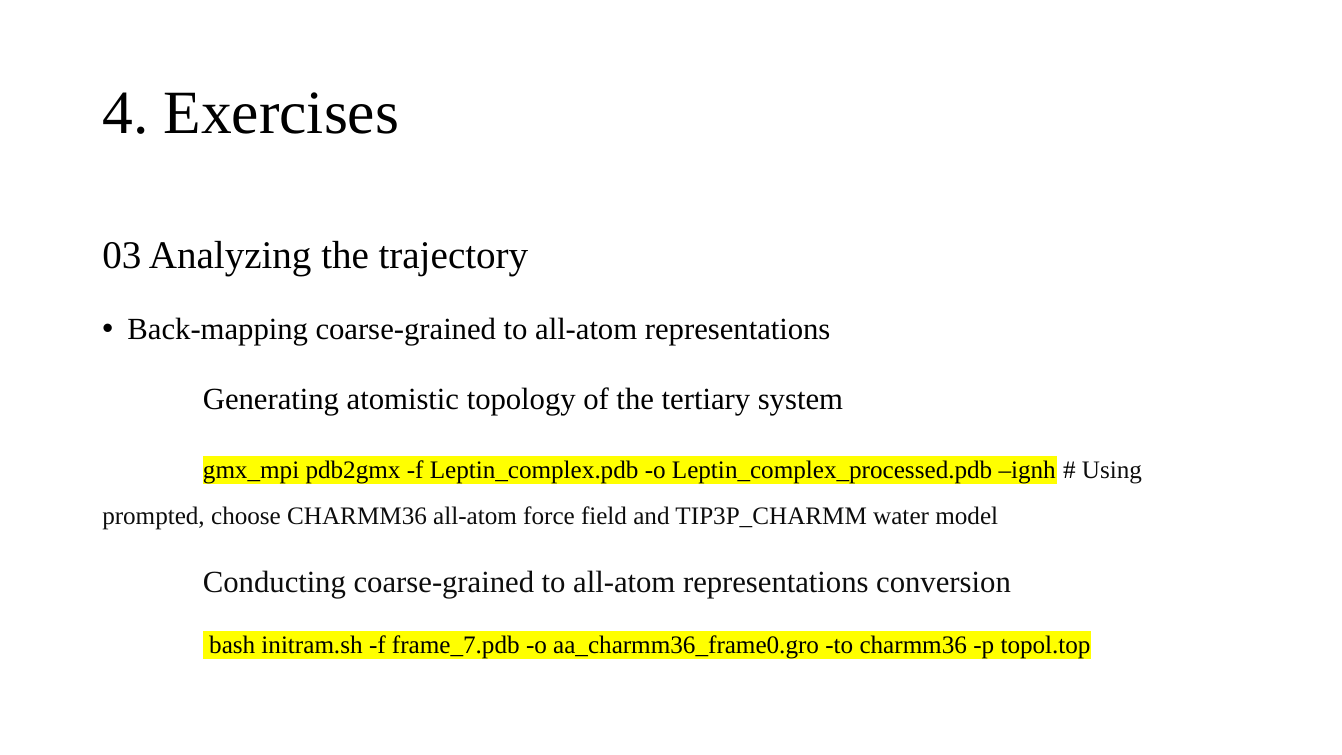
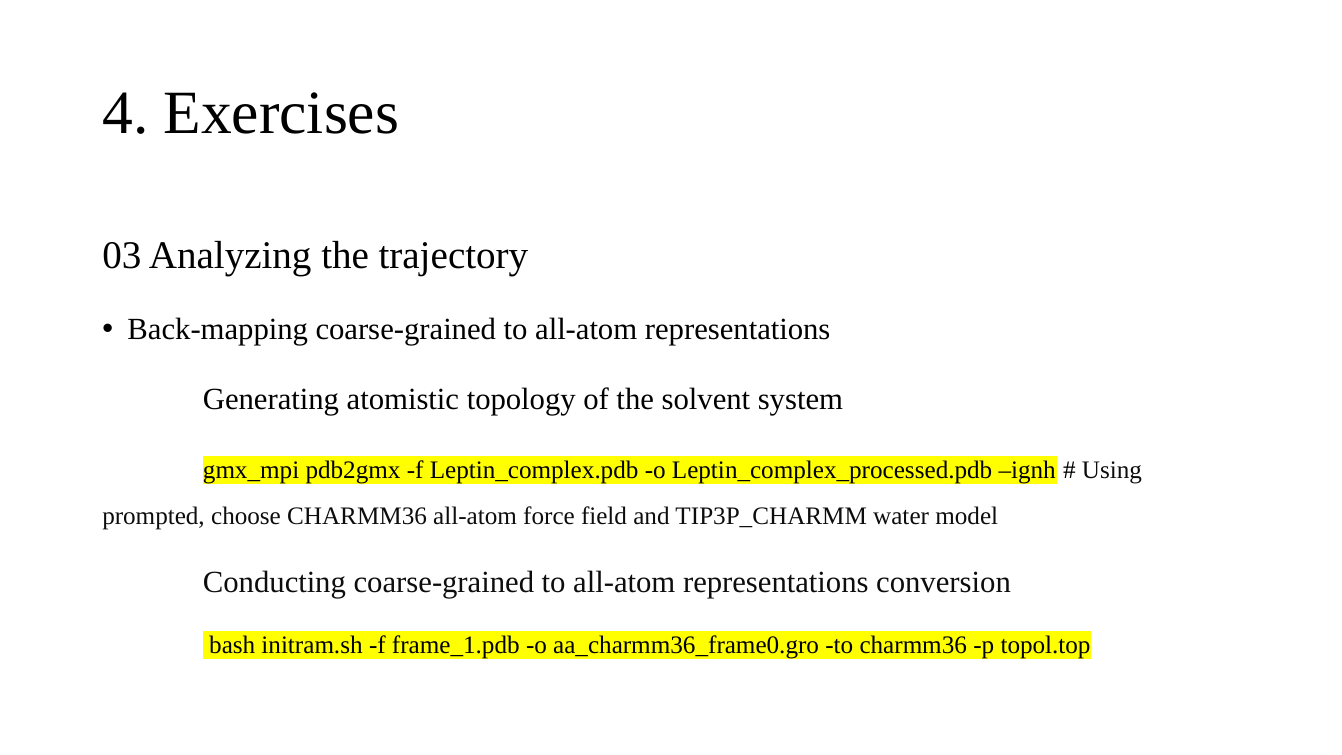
tertiary: tertiary -> solvent (706, 399)
frame_7.pdb: frame_7.pdb -> frame_1.pdb (456, 645)
